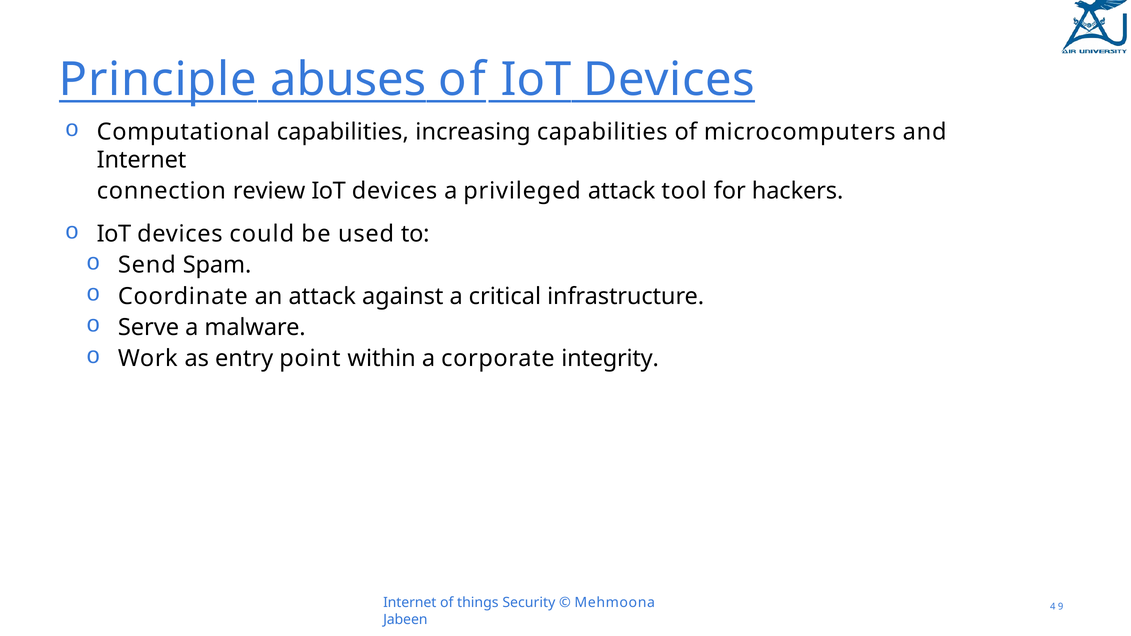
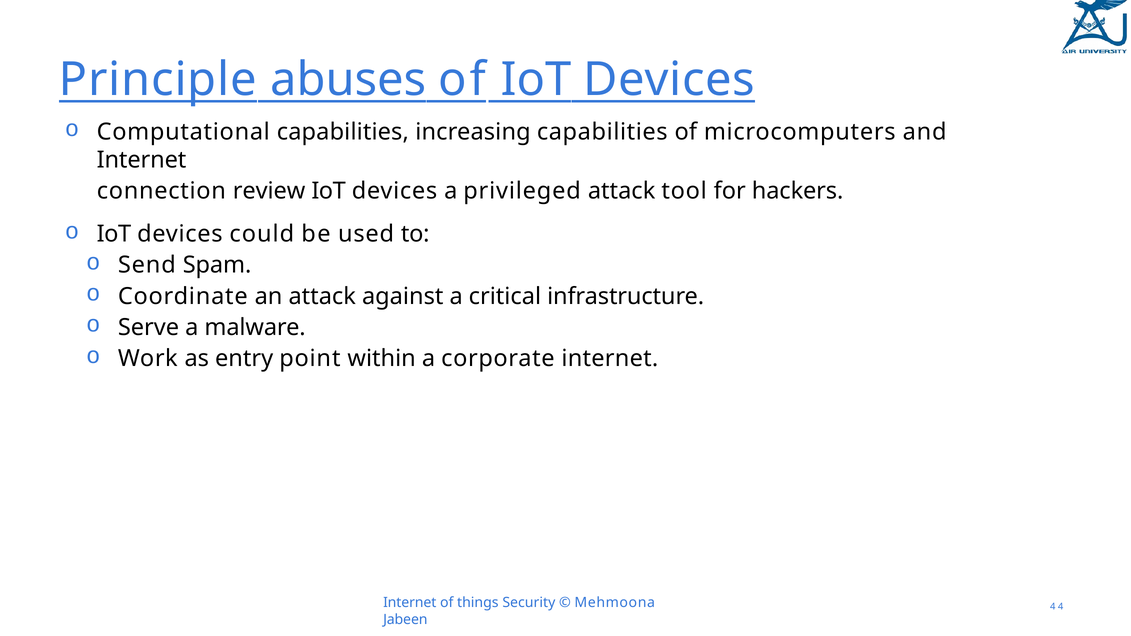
corporate integrity: integrity -> internet (610, 359)
4 9: 9 -> 4 (1061, 607)
